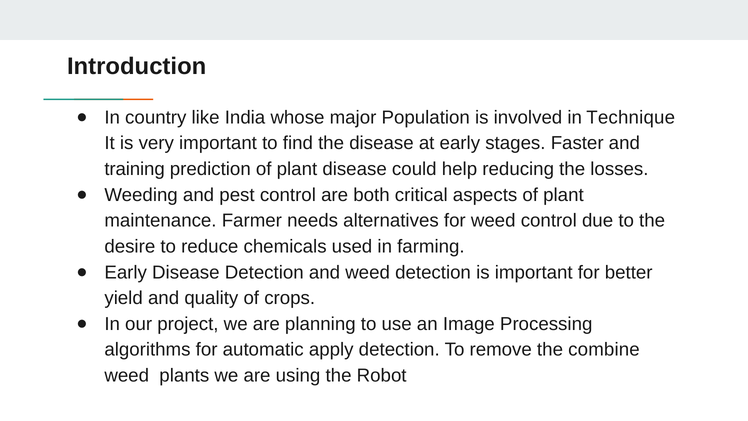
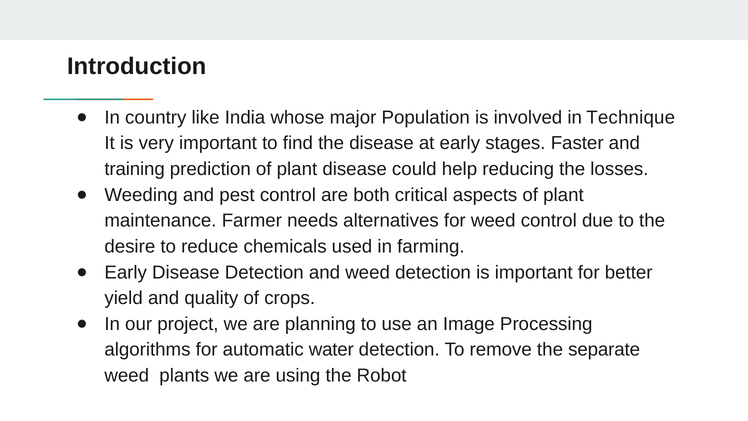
apply: apply -> water (331, 350)
combine: combine -> separate (604, 350)
